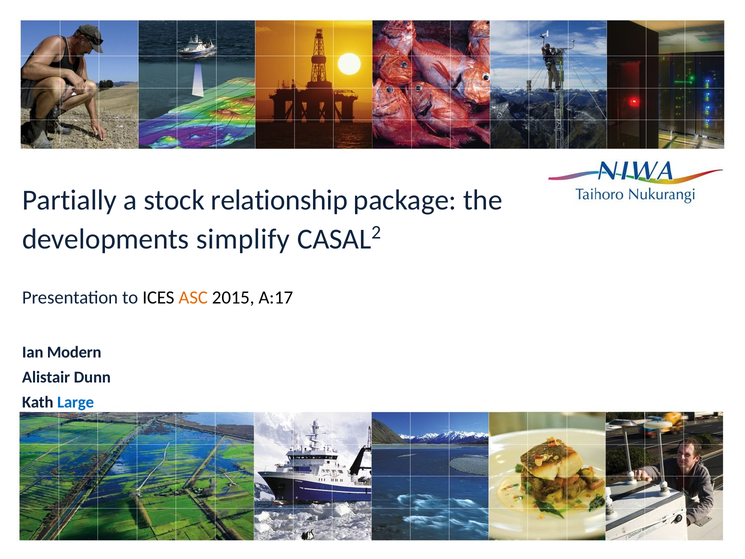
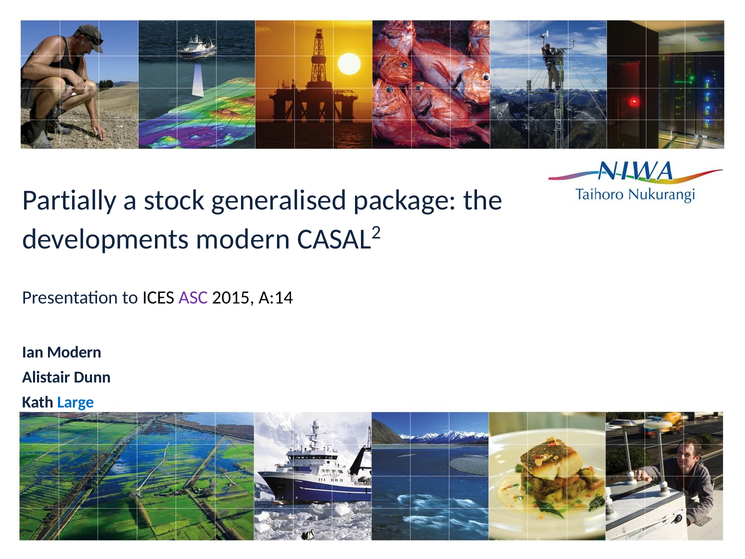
relationship: relationship -> generalised (279, 200)
developments simplify: simplify -> modern (243, 239)
ASC colour: orange -> purple (193, 298)
A:17: A:17 -> A:14 (276, 298)
